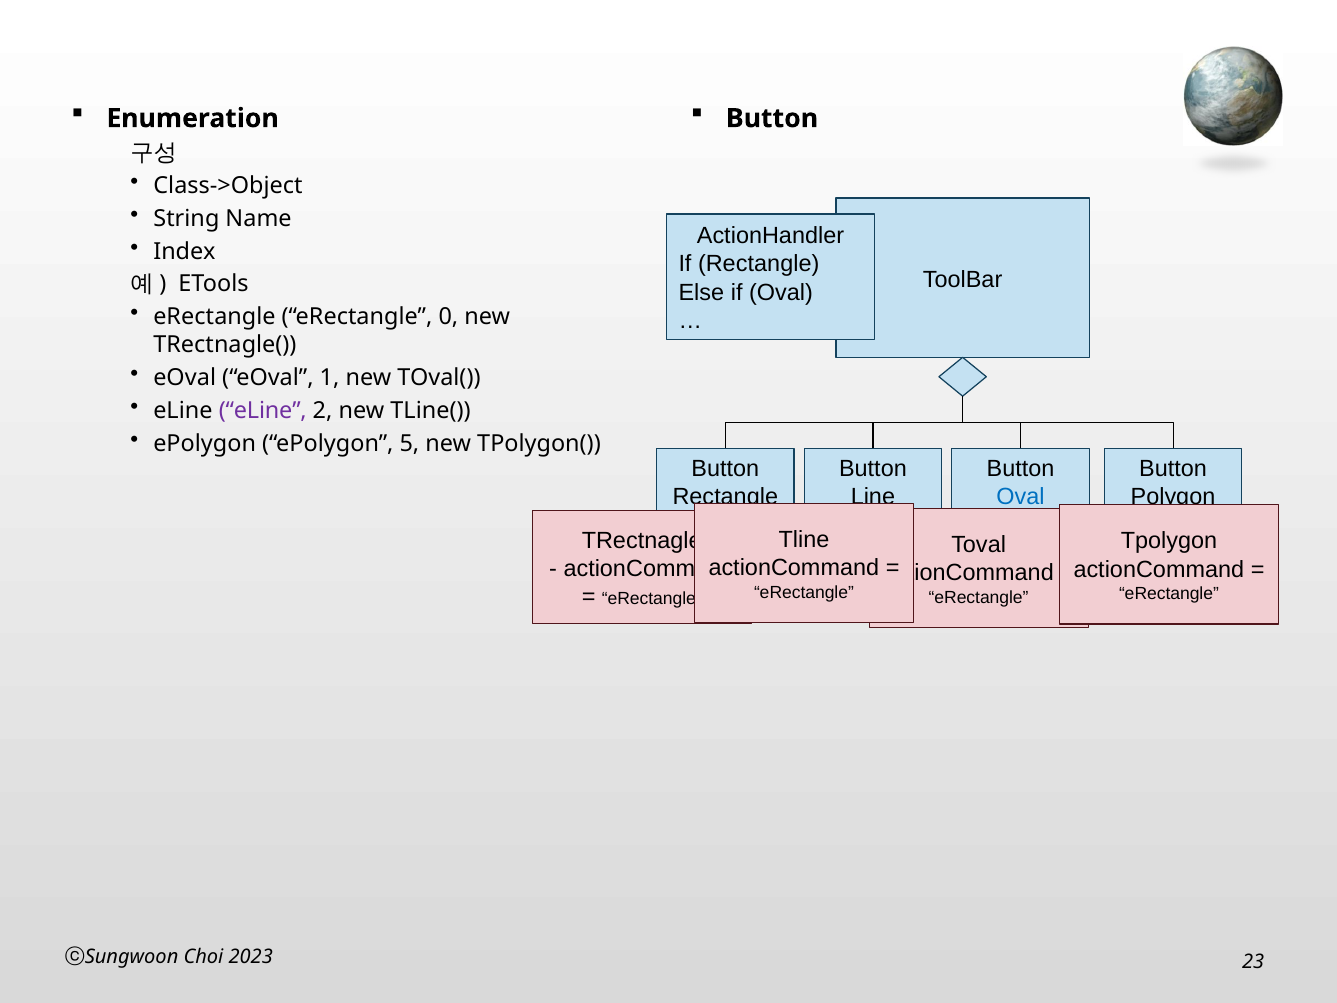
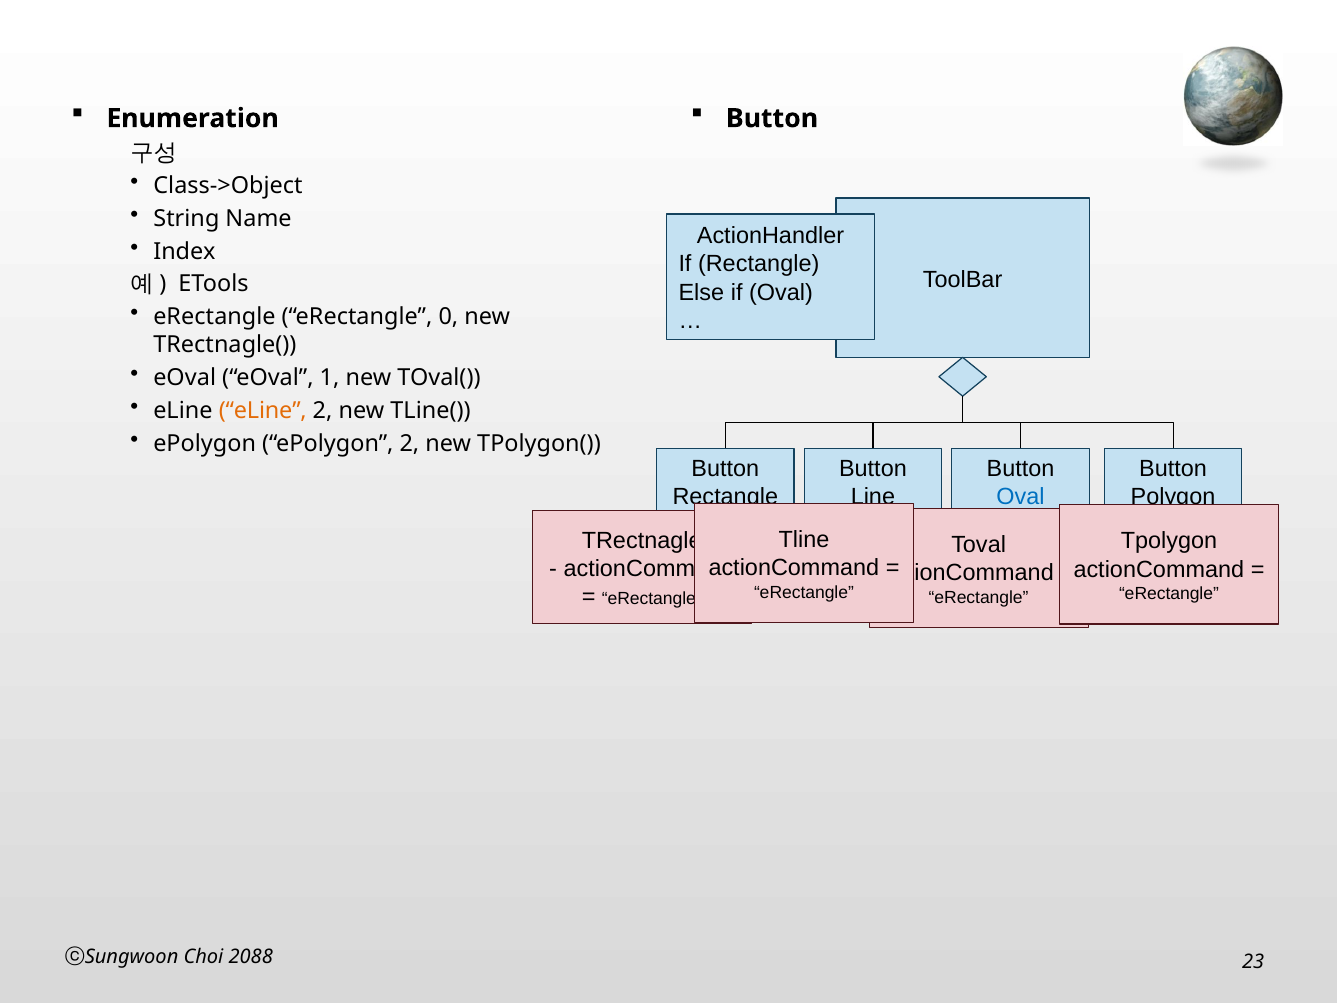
eLine colour: purple -> orange (263, 411)
ePolygon 5: 5 -> 2 (409, 444)
2023: 2023 -> 2088 (251, 957)
